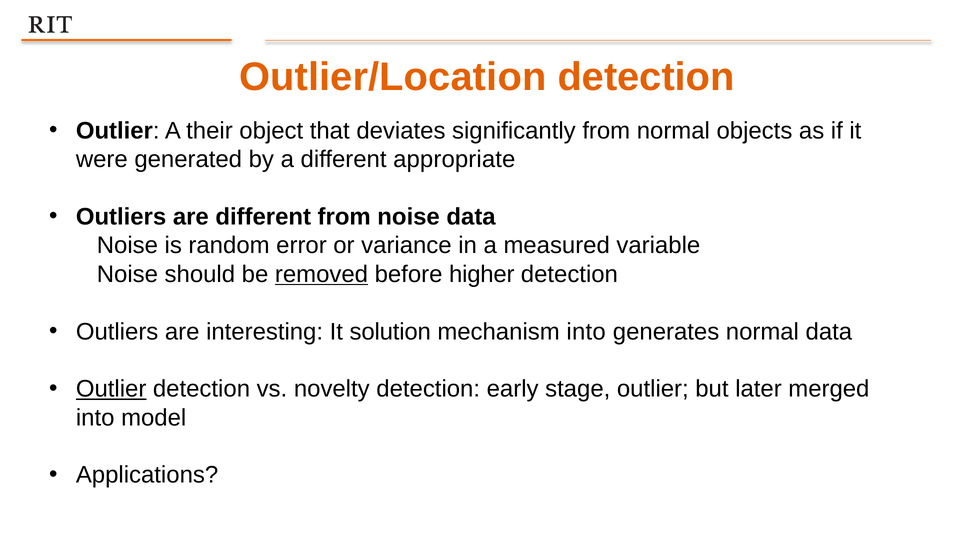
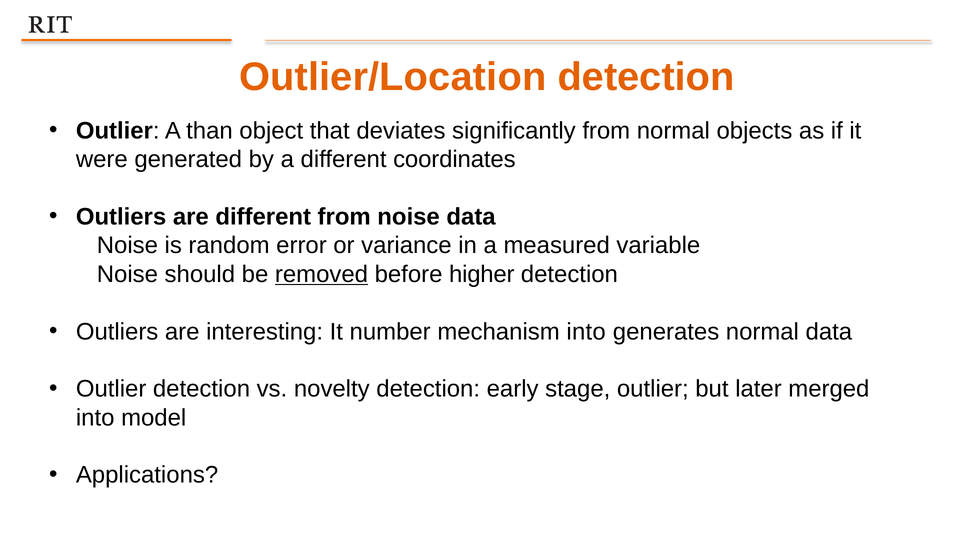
their: their -> than (210, 131)
appropriate: appropriate -> coordinates (454, 160)
solution: solution -> number (390, 332)
Outlier underline: present -> none (111, 389)
